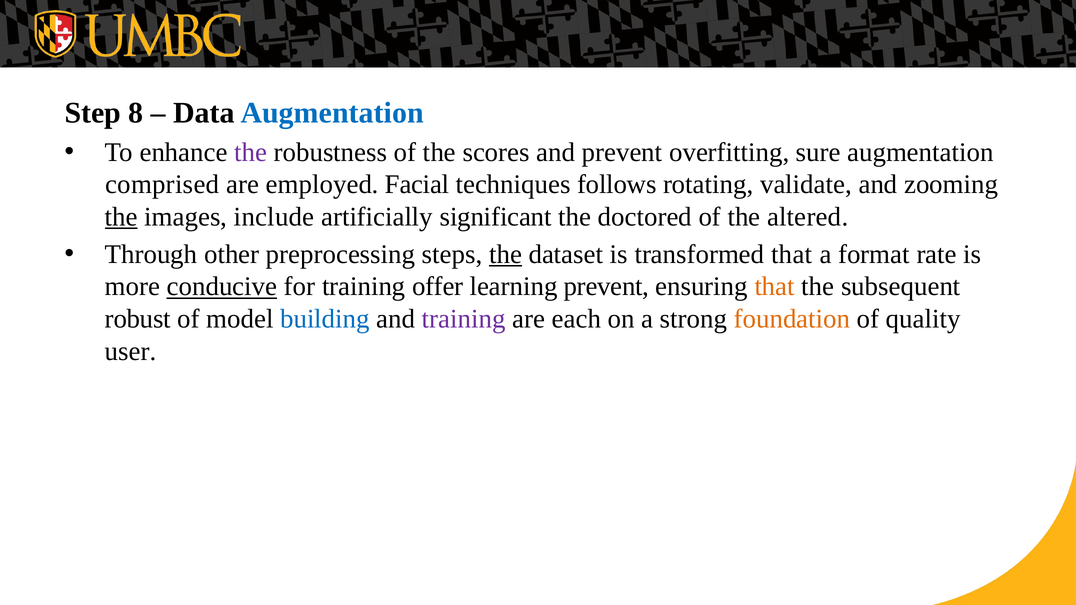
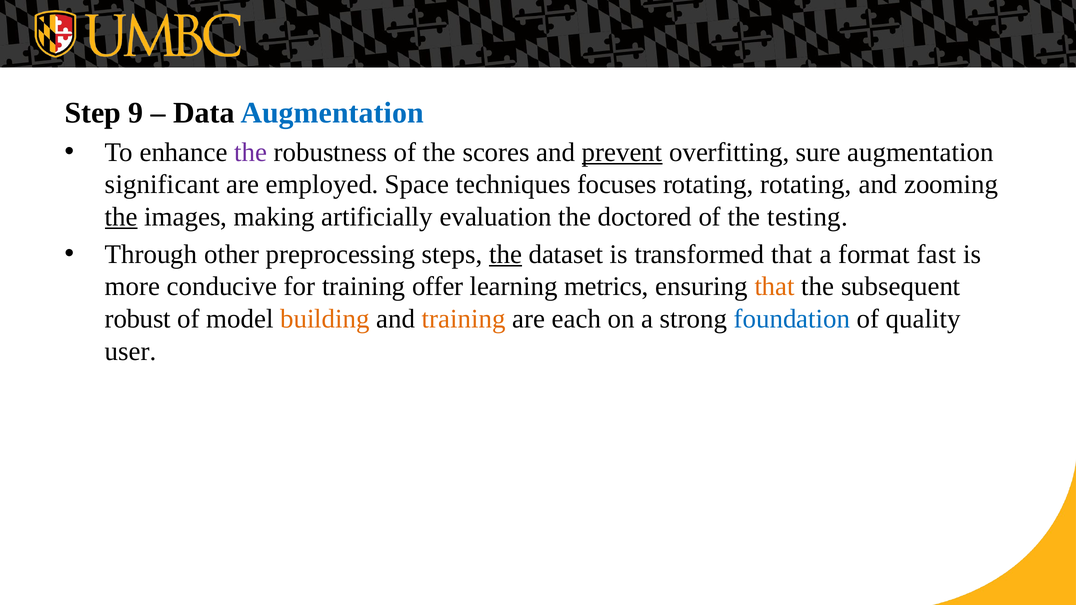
8: 8 -> 9 (136, 113)
prevent underline: none -> present (622, 152)
comprised: comprised -> significant (162, 185)
Facial: Facial -> Space (417, 185)
follows: follows -> focuses (617, 185)
rotating validate: validate -> rotating (806, 185)
include: include -> making (274, 217)
significant: significant -> evaluation (496, 217)
altered: altered -> testing (808, 217)
rate: rate -> fast (937, 254)
conducive underline: present -> none (222, 287)
learning prevent: prevent -> metrics (606, 287)
building colour: blue -> orange (325, 319)
training colour: purple -> orange (464, 319)
foundation colour: orange -> blue (792, 319)
